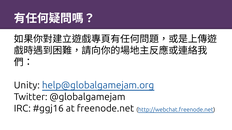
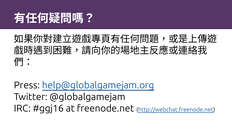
Unity: Unity -> Press (27, 86)
